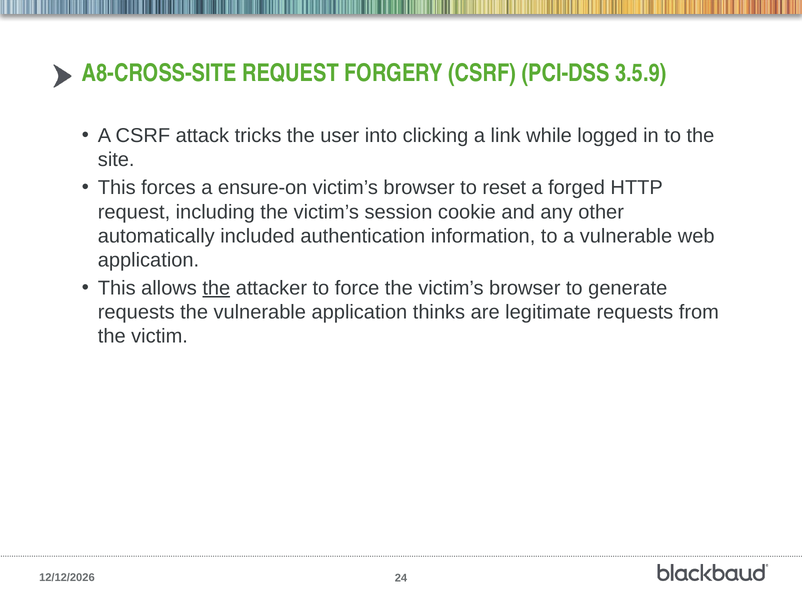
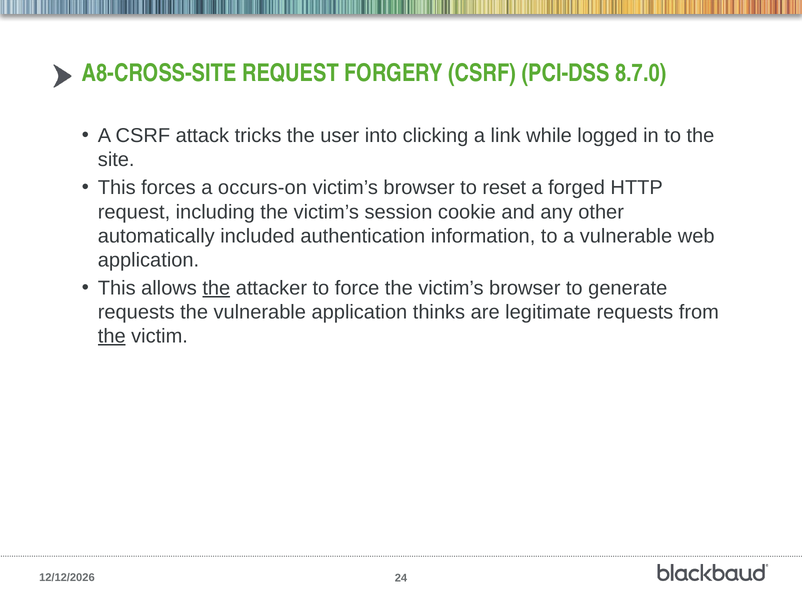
3.5.9: 3.5.9 -> 8.7.0 (641, 73)
ensure-on: ensure-on -> occurs-on (262, 188)
the underline: none -> present (112, 336)
